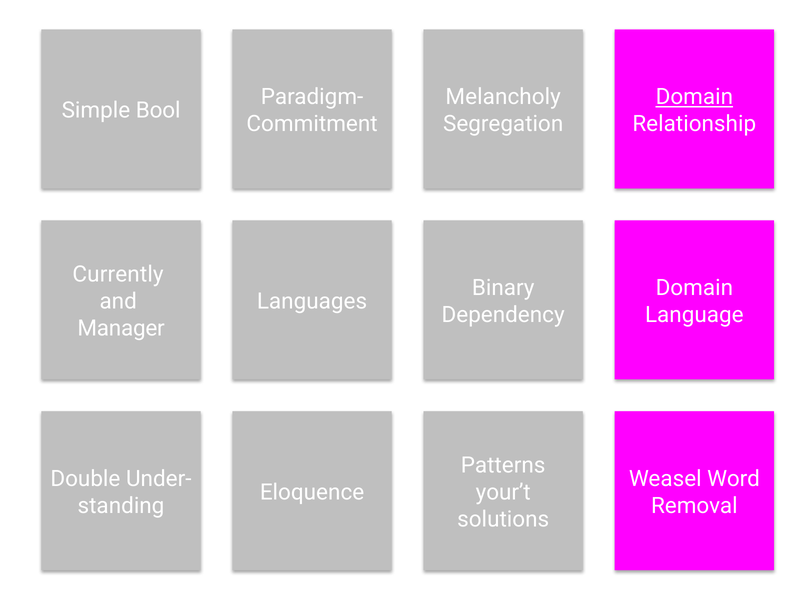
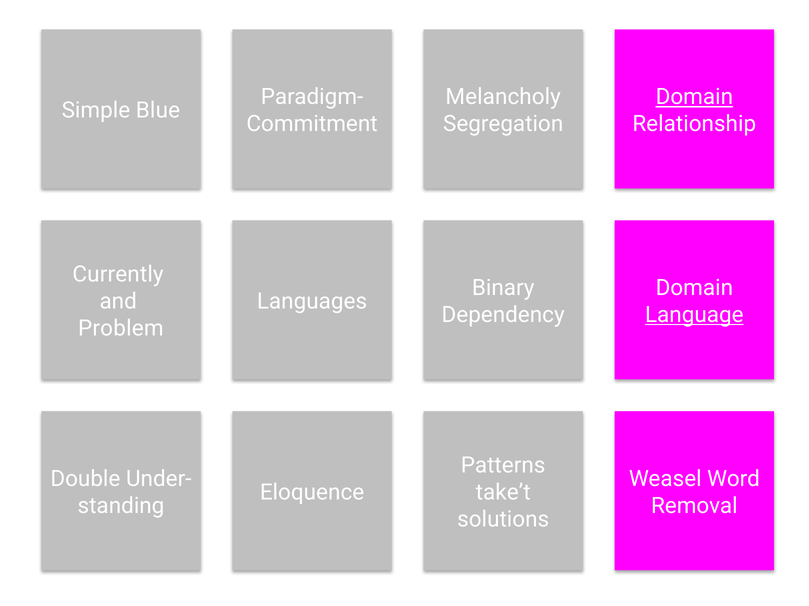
Bool: Bool -> Blue (158, 111)
Language underline: none -> present (694, 315)
Manager: Manager -> Problem (121, 329)
your’t: your’t -> take’t (503, 493)
